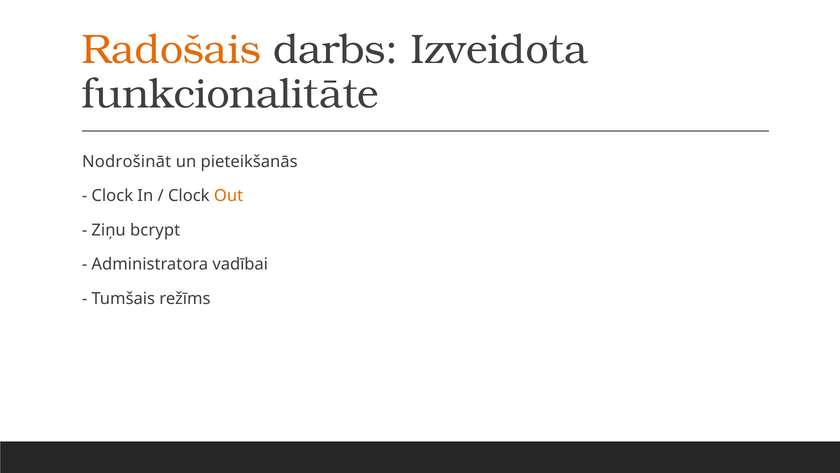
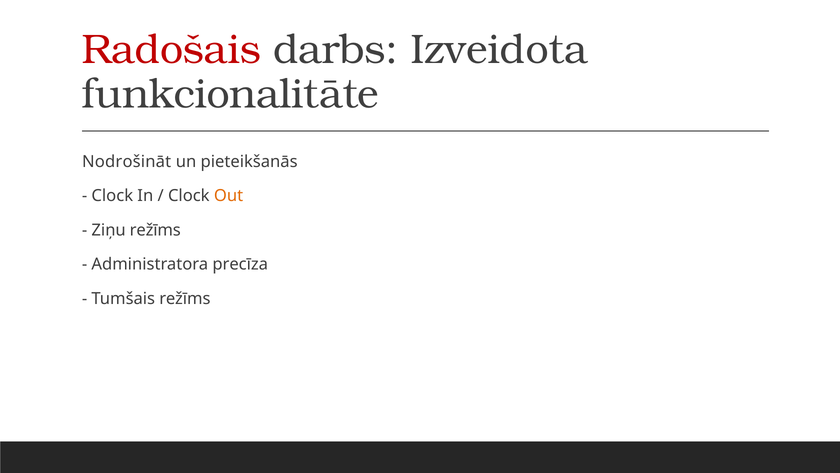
Radošais colour: orange -> red (171, 50)
Ziņu bcrypt: bcrypt -> režīms (155, 230)
vadībai: vadībai -> precīza (240, 264)
